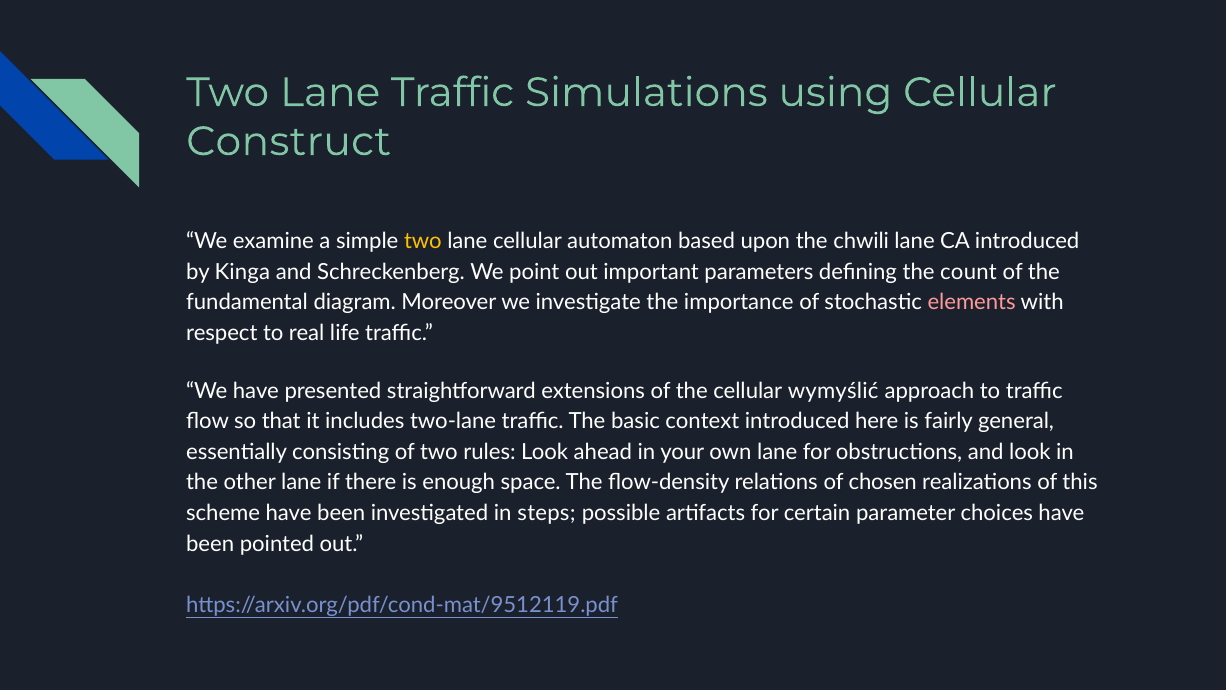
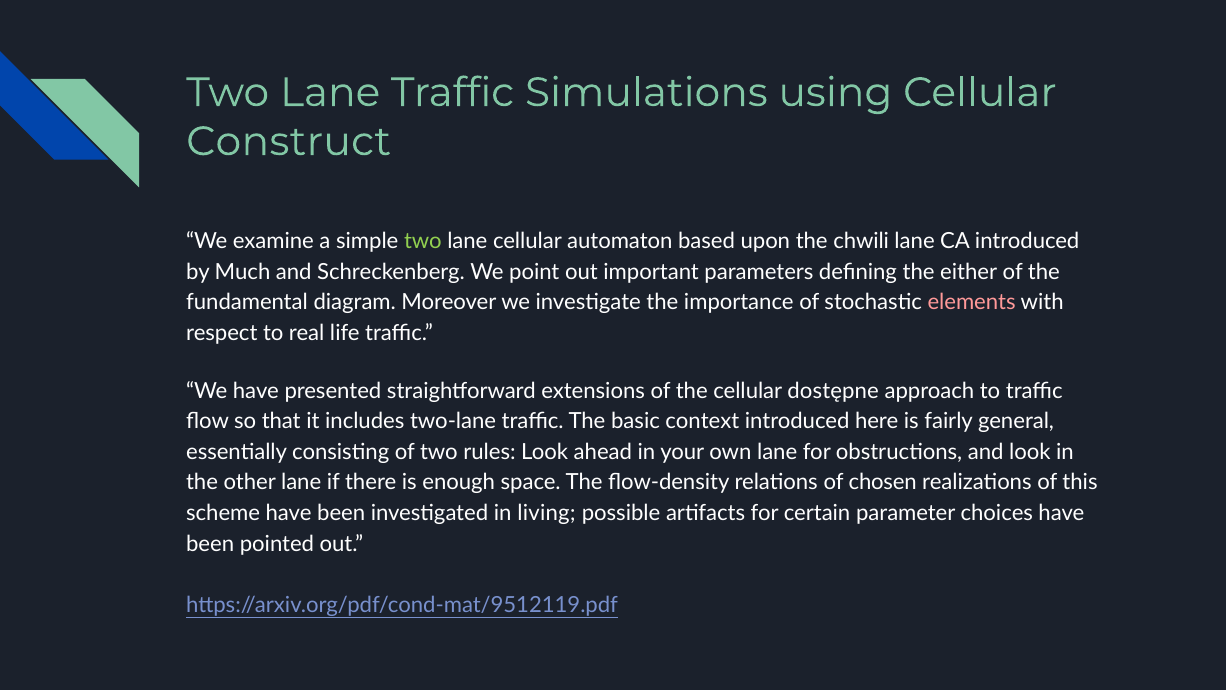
two colour: yellow -> light green (423, 241)
Kinga: Kinga -> Much (242, 272)
count: count -> either (969, 272)
wymyślić: wymyślić -> dostępne (833, 391)
steps: steps -> living (547, 513)
